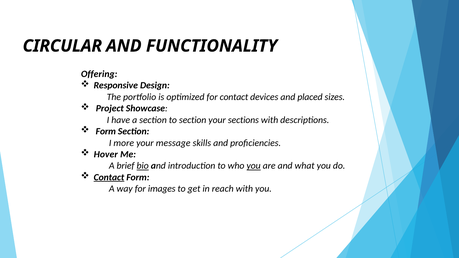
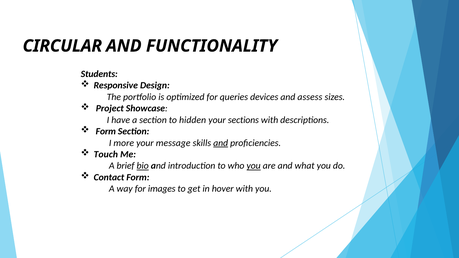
Offering: Offering -> Students (99, 74)
for contact: contact -> queries (234, 97)
placed: placed -> assess (310, 97)
to section: section -> hidden (193, 120)
and underline: none -> present (221, 143)
Hover: Hover -> Touch (106, 154)
Contact underline: present -> none (109, 177)
reach: reach -> hover (223, 189)
